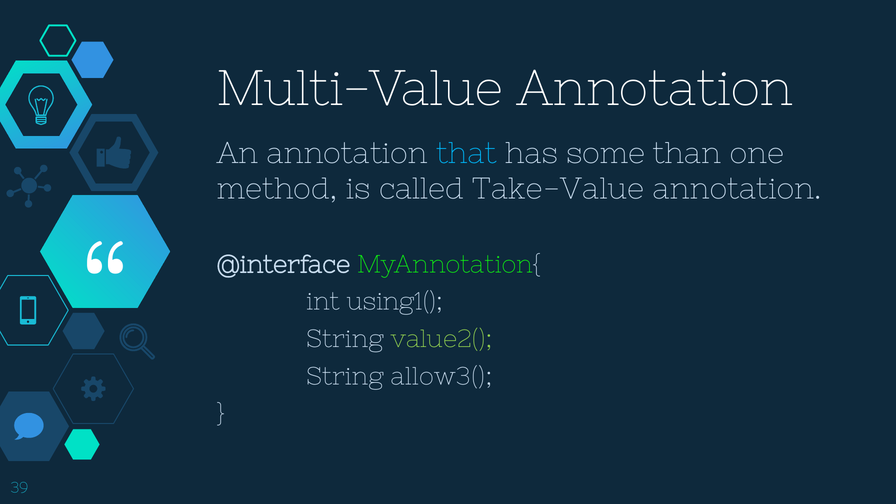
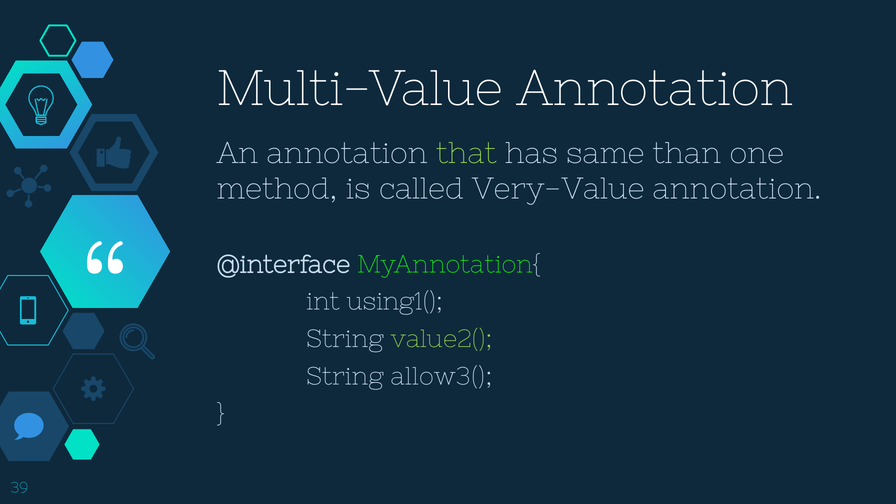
that colour: light blue -> light green (466, 153)
some: some -> same (606, 153)
Take-Value: Take-Value -> Very-Value (558, 189)
